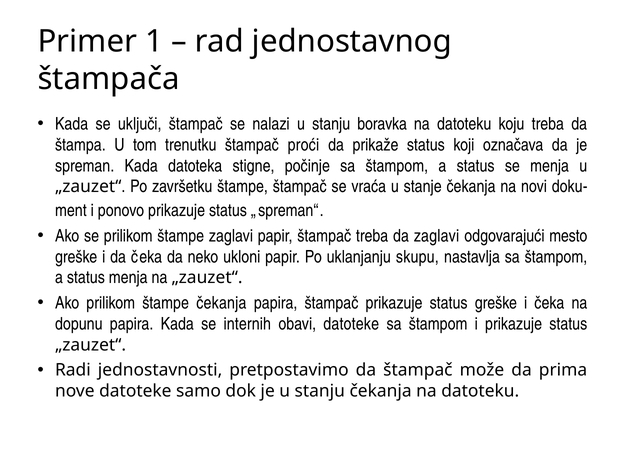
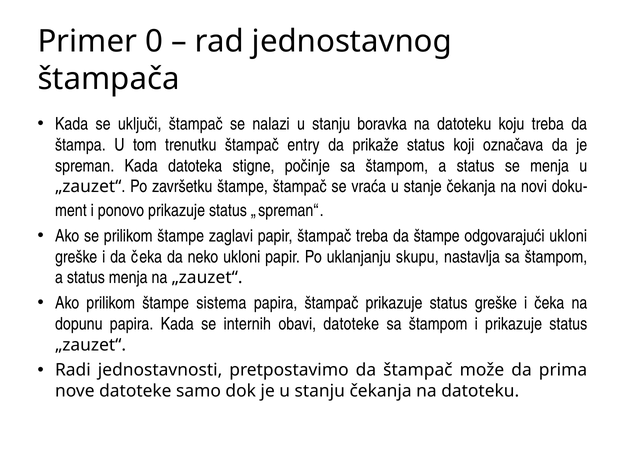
1: 1 -> 0 (154, 41)
proći: proći -> entry (303, 145)
da zaglavi: zaglavi -> štampe (437, 236)
odgovarajući mesto: mesto -> ukloni (568, 236)
štampe čekanja: čekanja -> sistema (221, 303)
